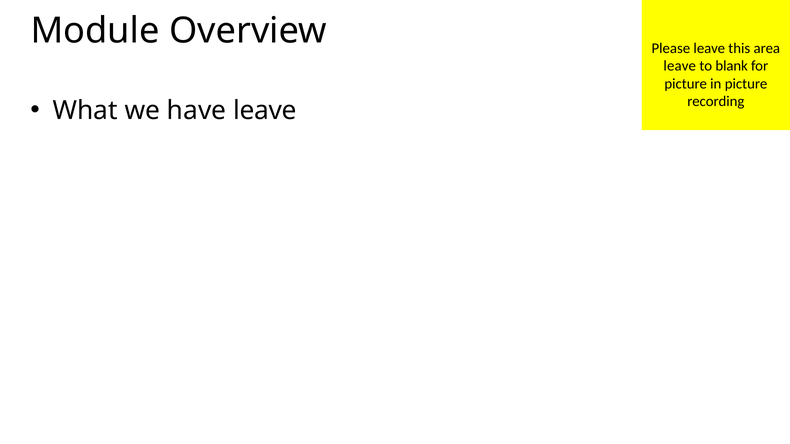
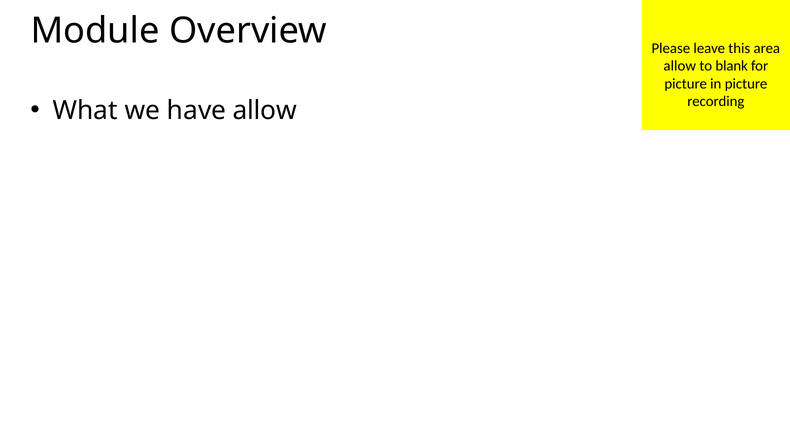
leave: leave -> allow (680, 66)
have leave: leave -> allow (265, 111)
